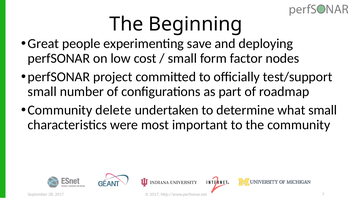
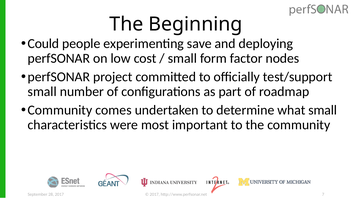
Great: Great -> Could (43, 44)
delete: delete -> comes (113, 110)
